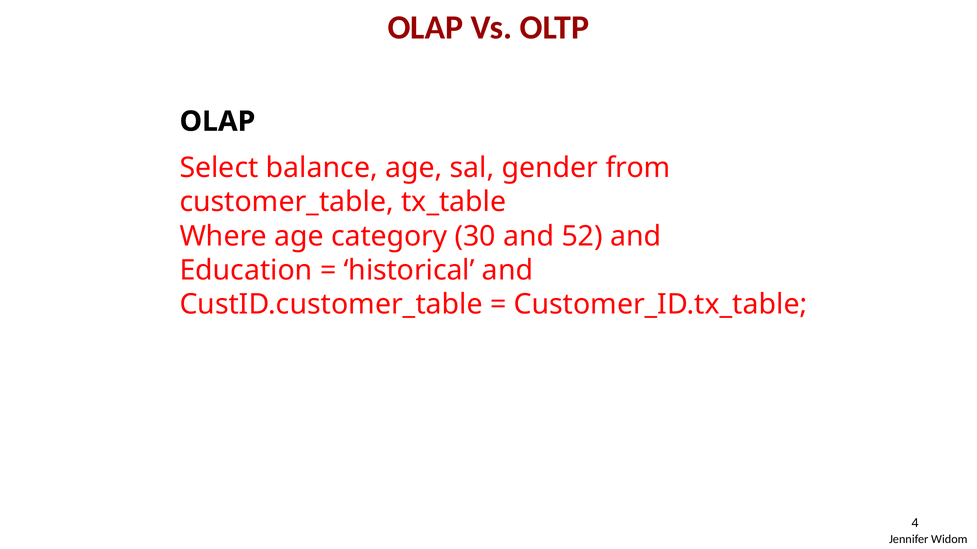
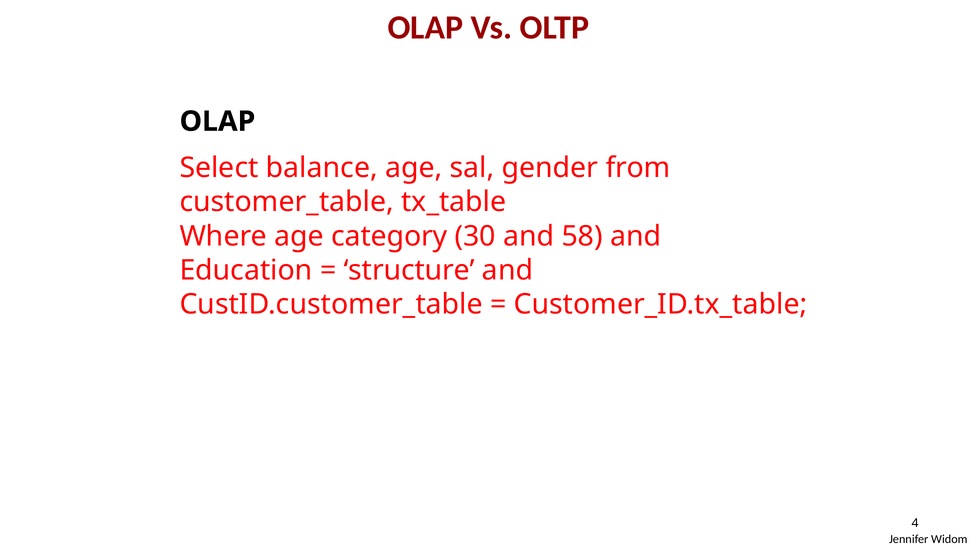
52: 52 -> 58 (582, 236)
historical: historical -> structure (409, 271)
